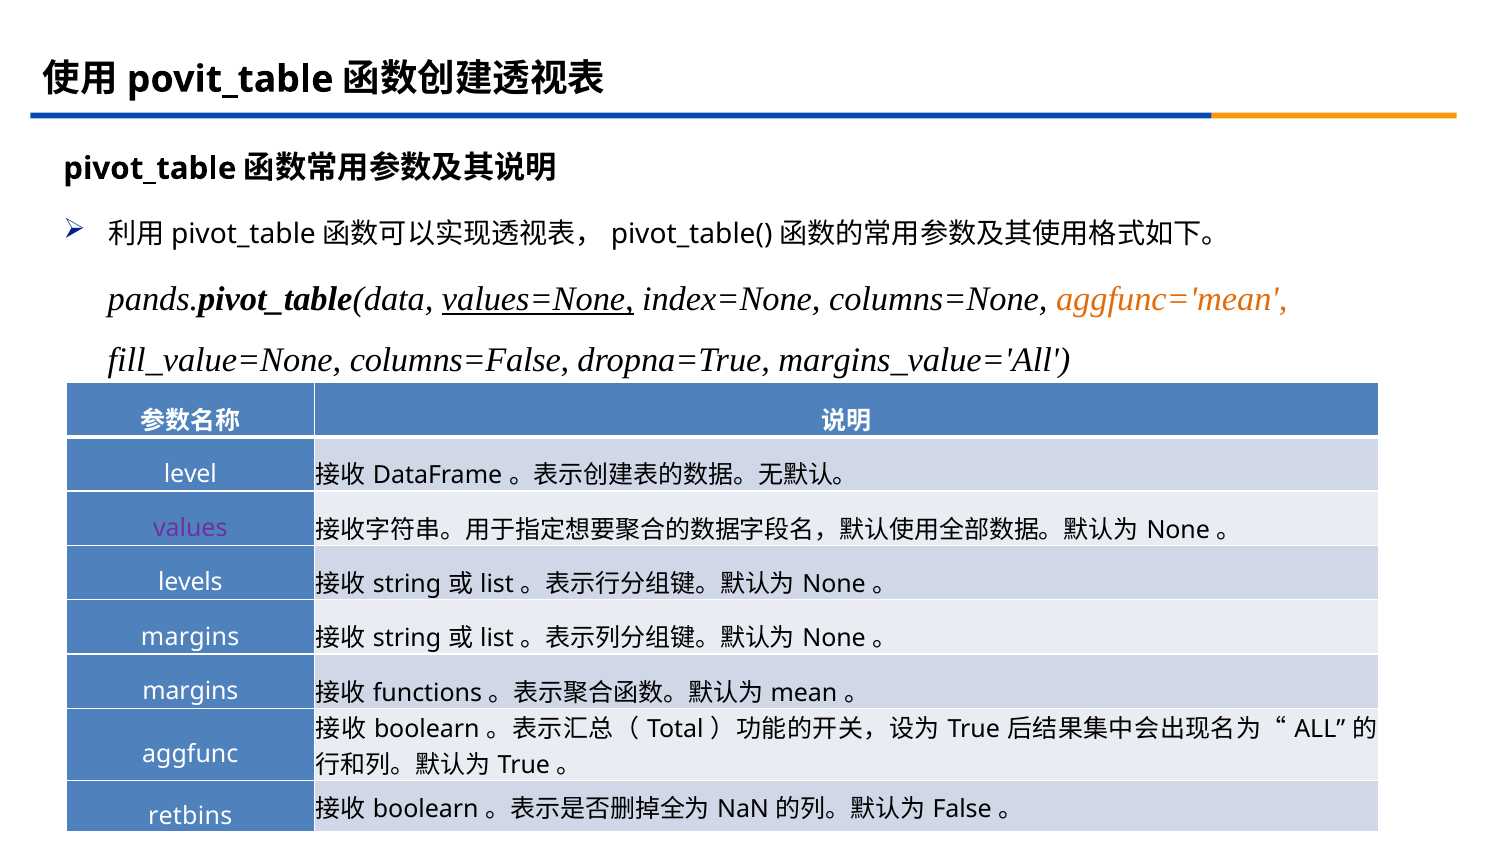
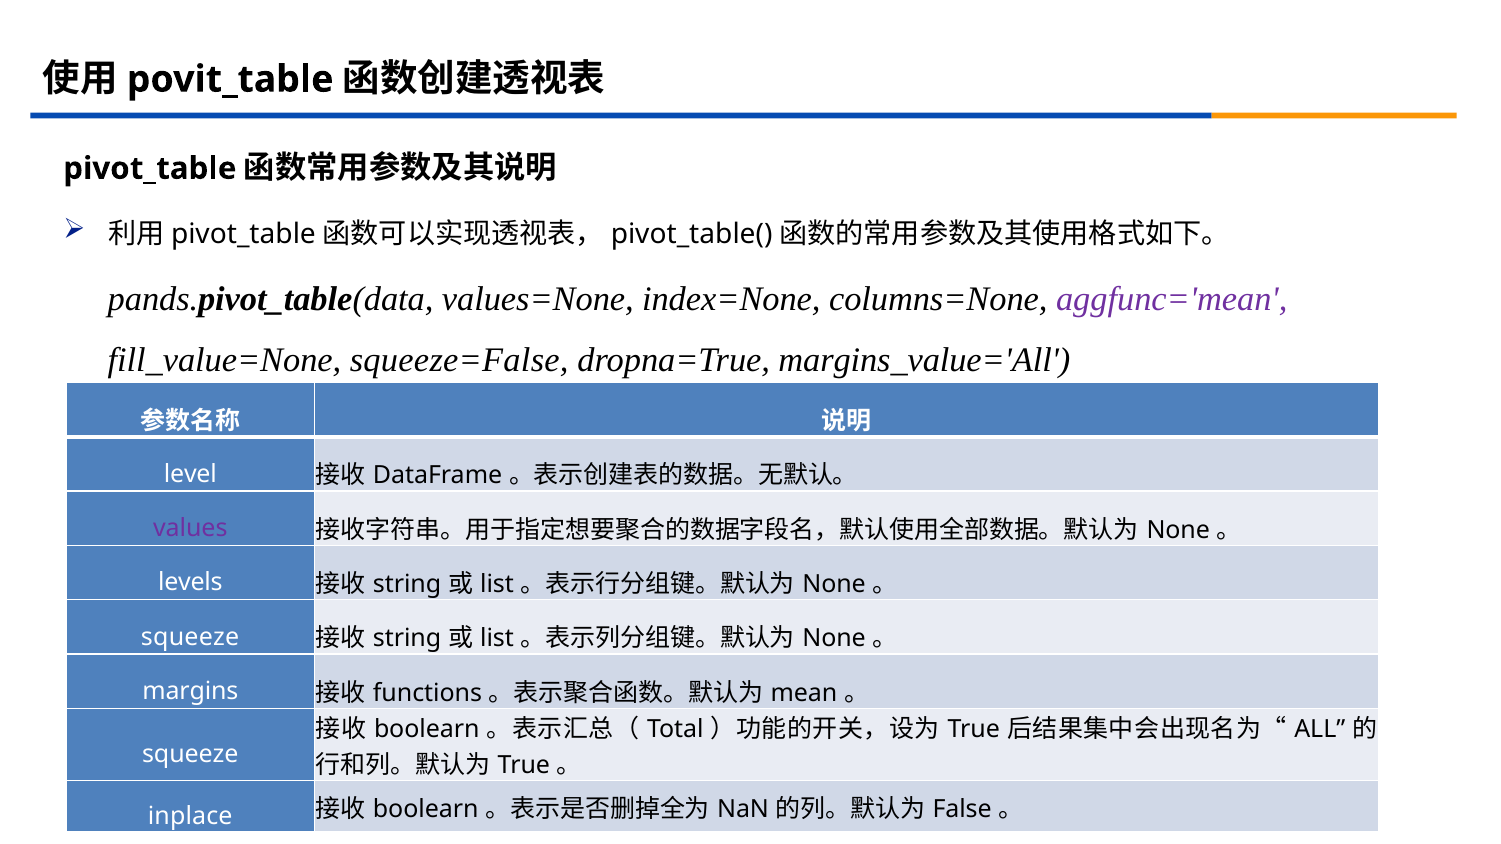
values=None underline: present -> none (538, 299)
aggfunc='mean colour: orange -> purple (1172, 299)
columns=False: columns=False -> squeeze=False (459, 361)
margins: margins -> squeeze (190, 637)
aggfunc: aggfunc -> squeeze (190, 755)
retbins: retbins -> inplace (190, 816)
